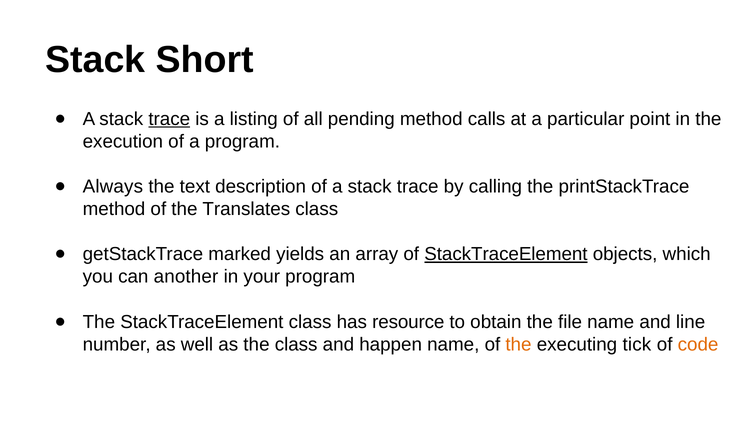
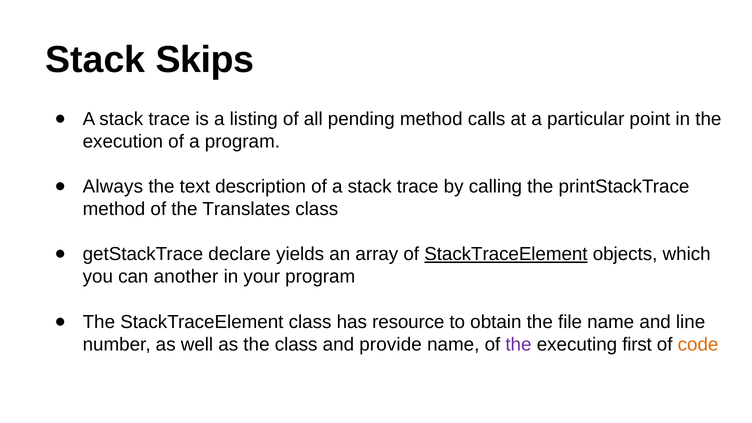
Short: Short -> Skips (205, 60)
trace underline: present -> none (169, 119)
marked: marked -> declare (240, 254)
happen: happen -> provide (391, 344)
the colour: orange -> purple (518, 344)
tick: tick -> first (637, 344)
